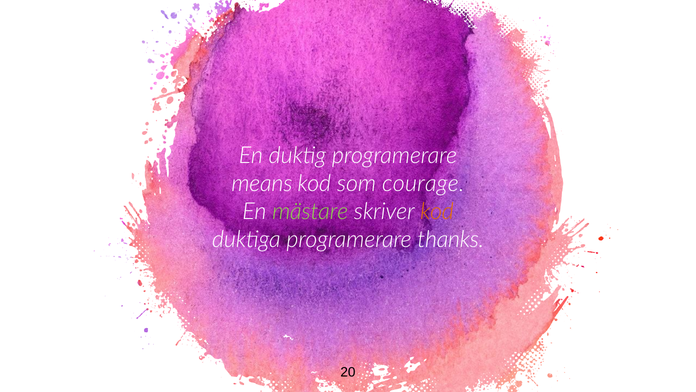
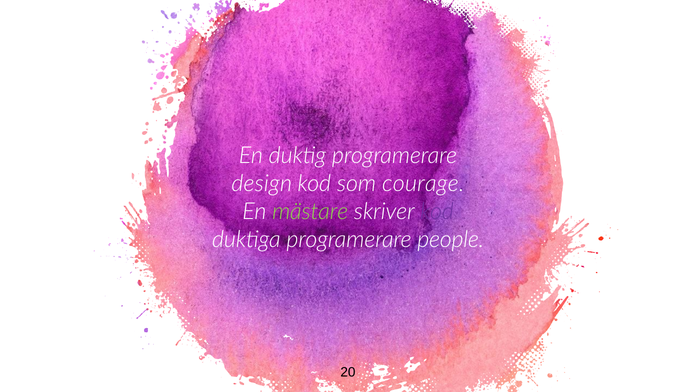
means: means -> design (262, 183)
kod colour: orange -> purple (437, 211)
thanks: thanks -> people (451, 239)
